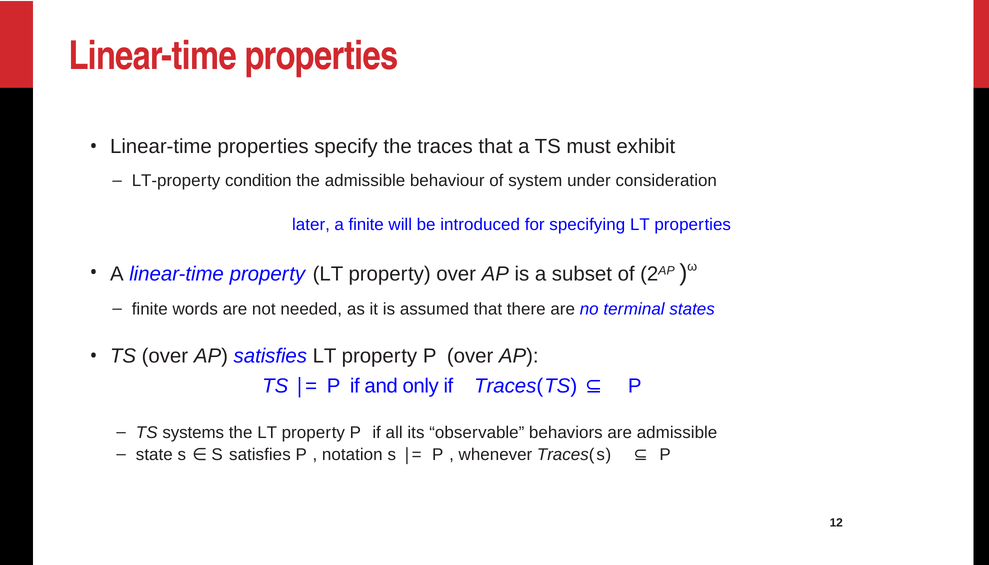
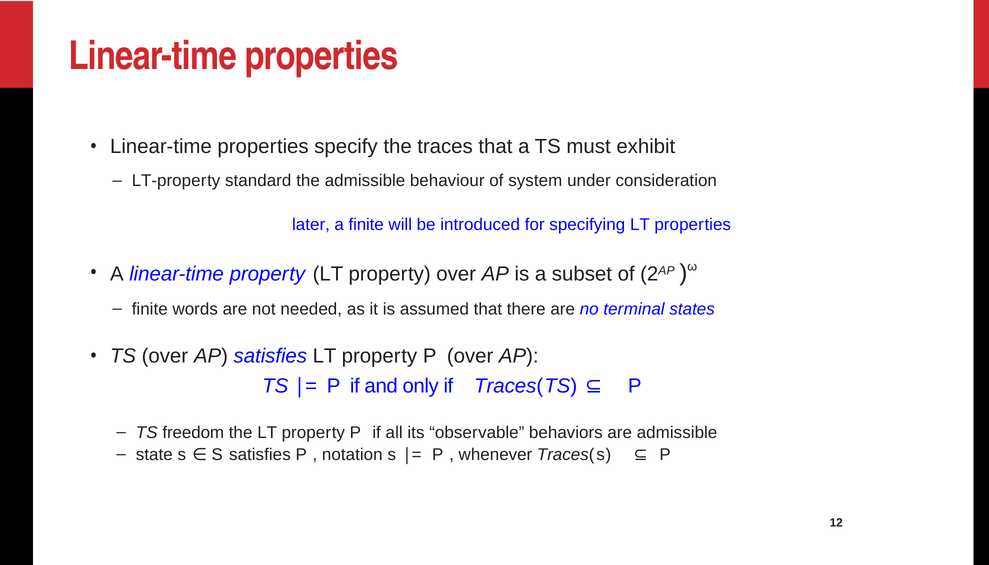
condition: condition -> standard (258, 181)
systems: systems -> freedom (193, 433)
